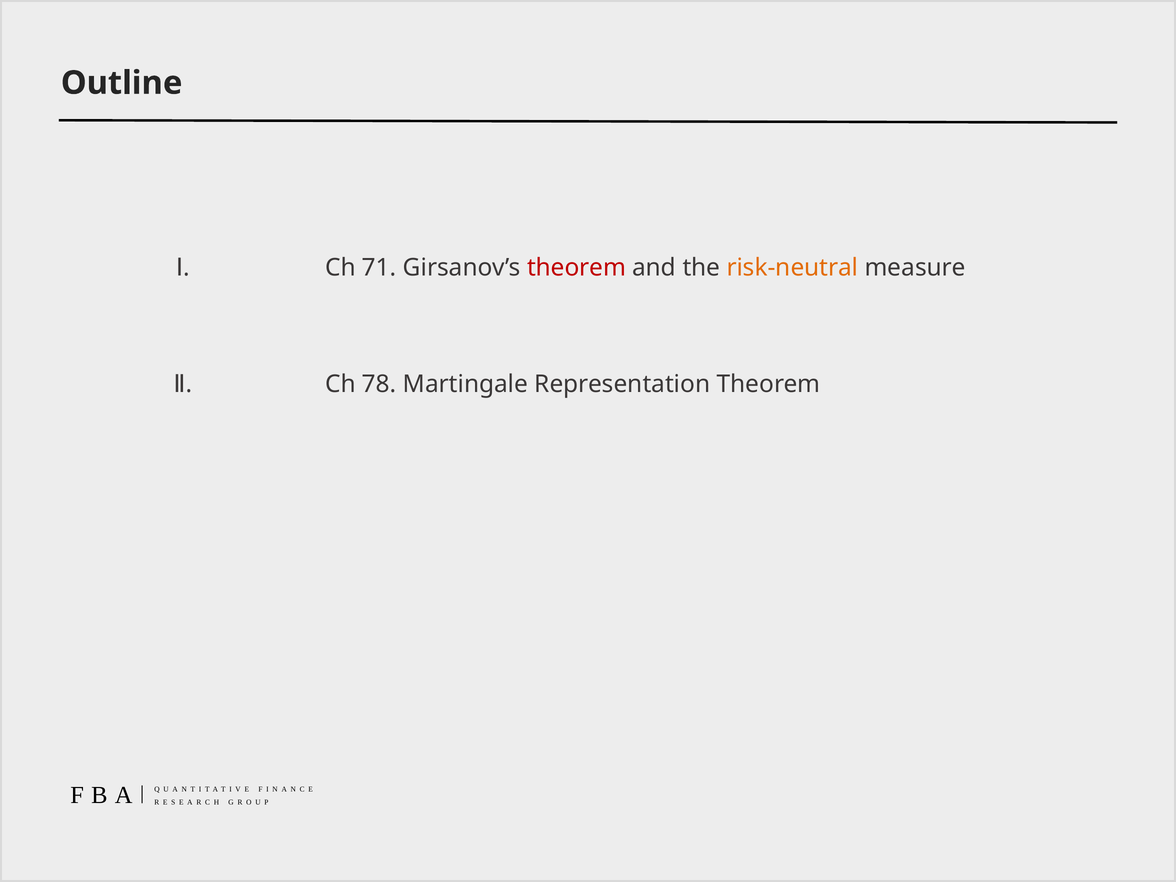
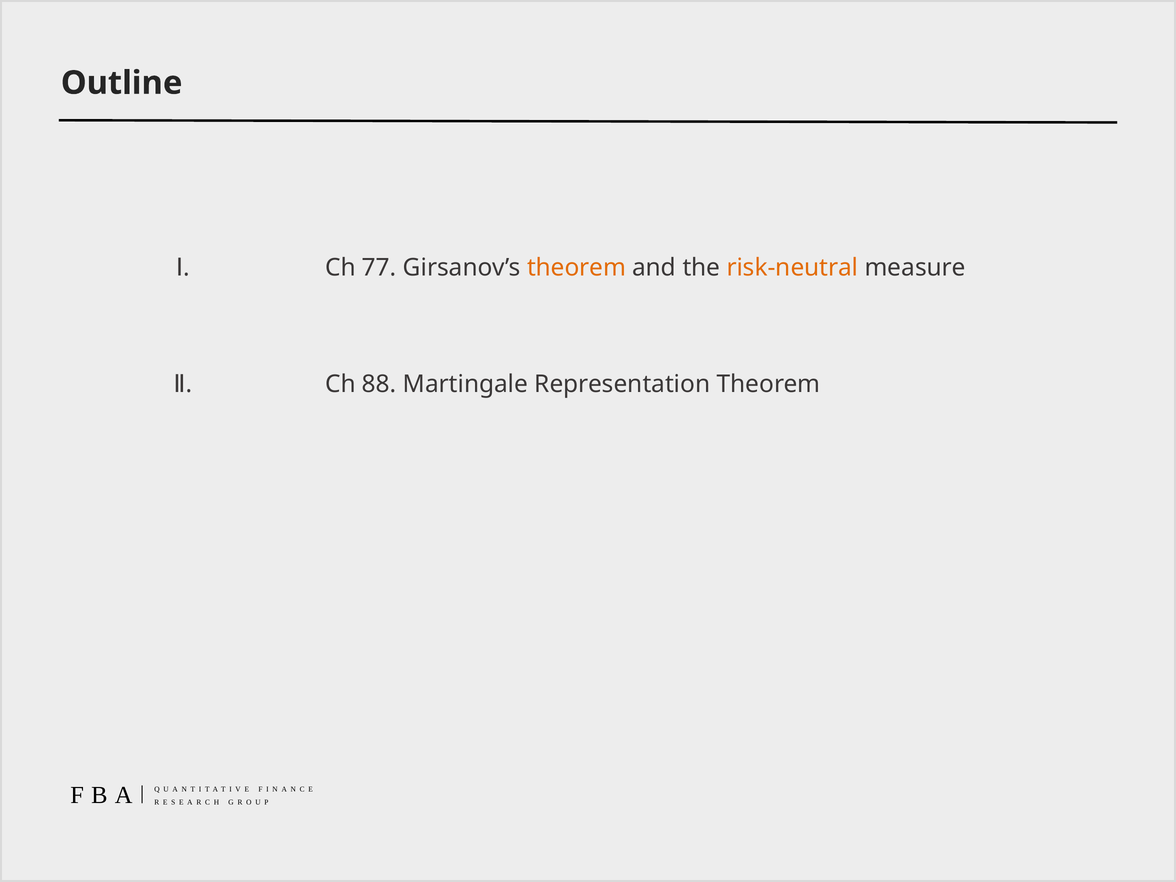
71: 71 -> 77 (379, 268)
theorem colour: red -> orange (577, 268)
78: 78 -> 88 (379, 384)
